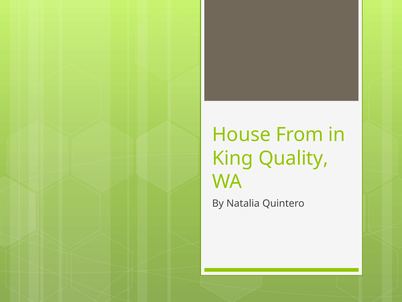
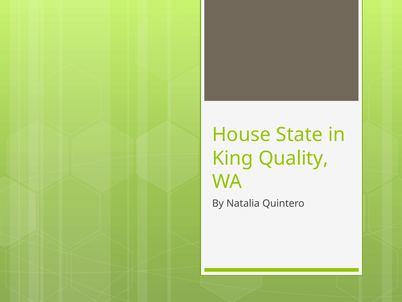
From: From -> State (299, 135)
